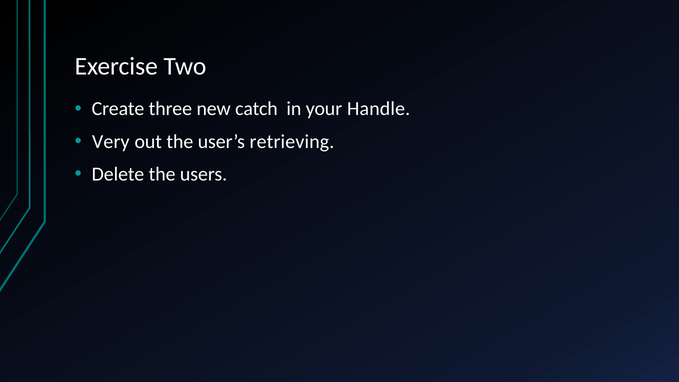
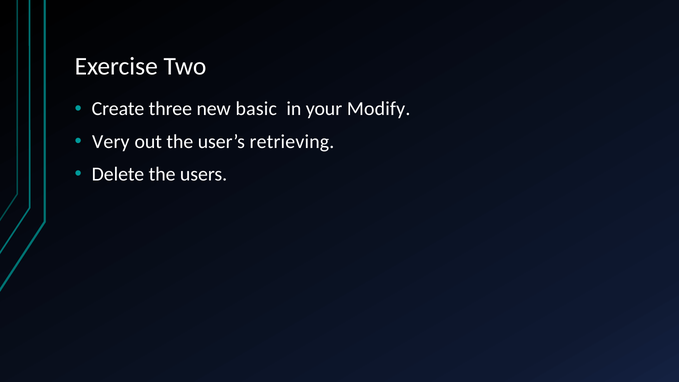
catch: catch -> basic (256, 109)
Handle: Handle -> Modify (379, 109)
